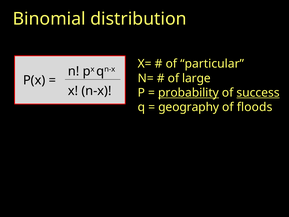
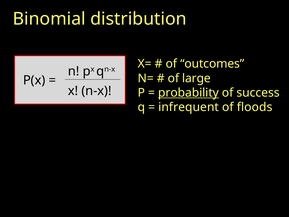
particular: particular -> outcomes (212, 64)
success underline: present -> none (258, 93)
geography: geography -> infrequent (189, 107)
